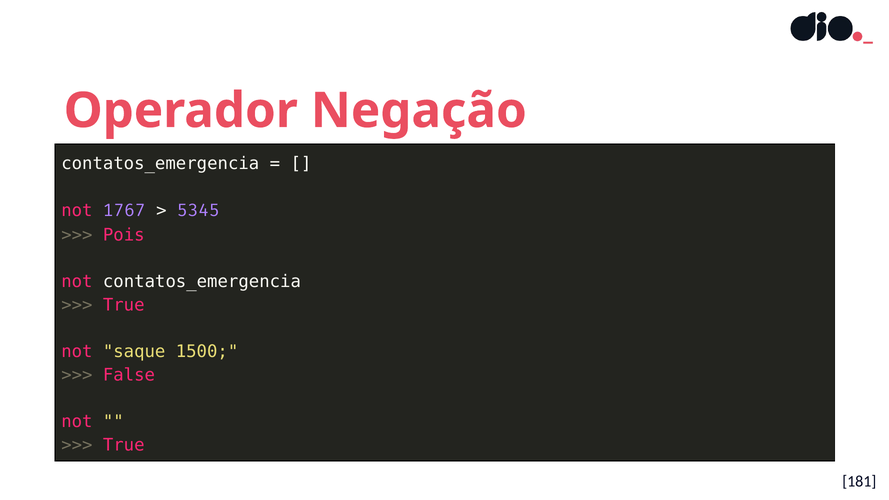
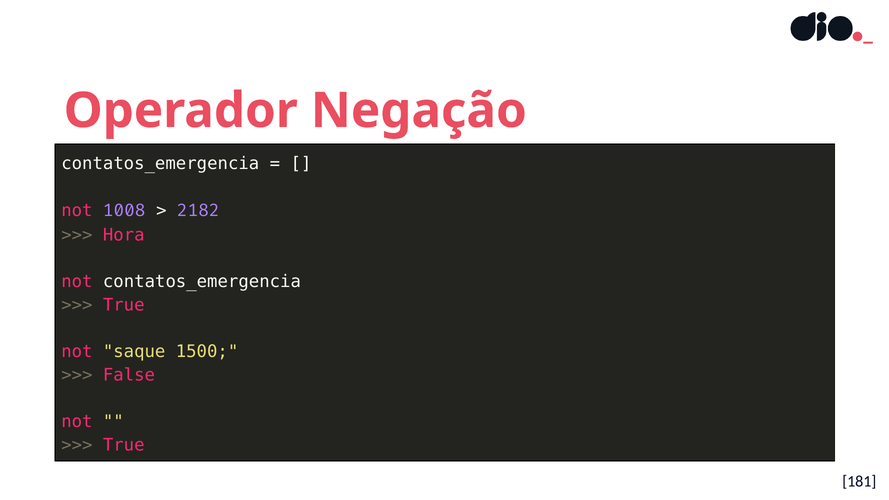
1767: 1767 -> 1008 (124, 210)
5345: 5345 -> 2182 (198, 210)
Pois: Pois -> Hora (124, 235)
